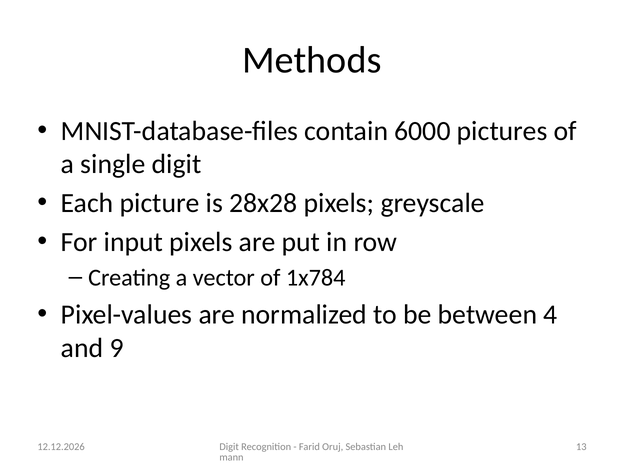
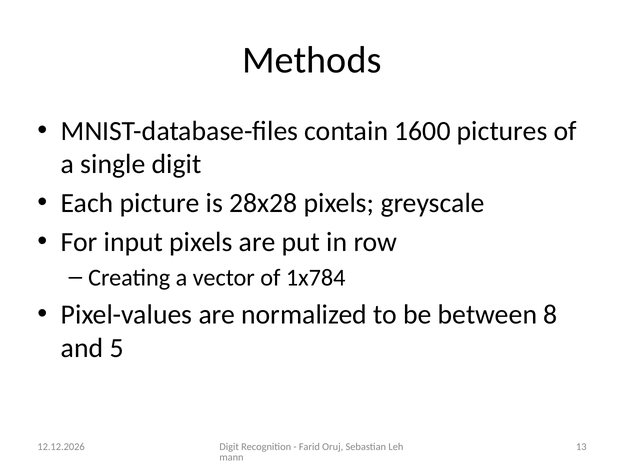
6000: 6000 -> 1600 (422, 131)
4: 4 -> 8 (550, 315)
9: 9 -> 5 (117, 348)
